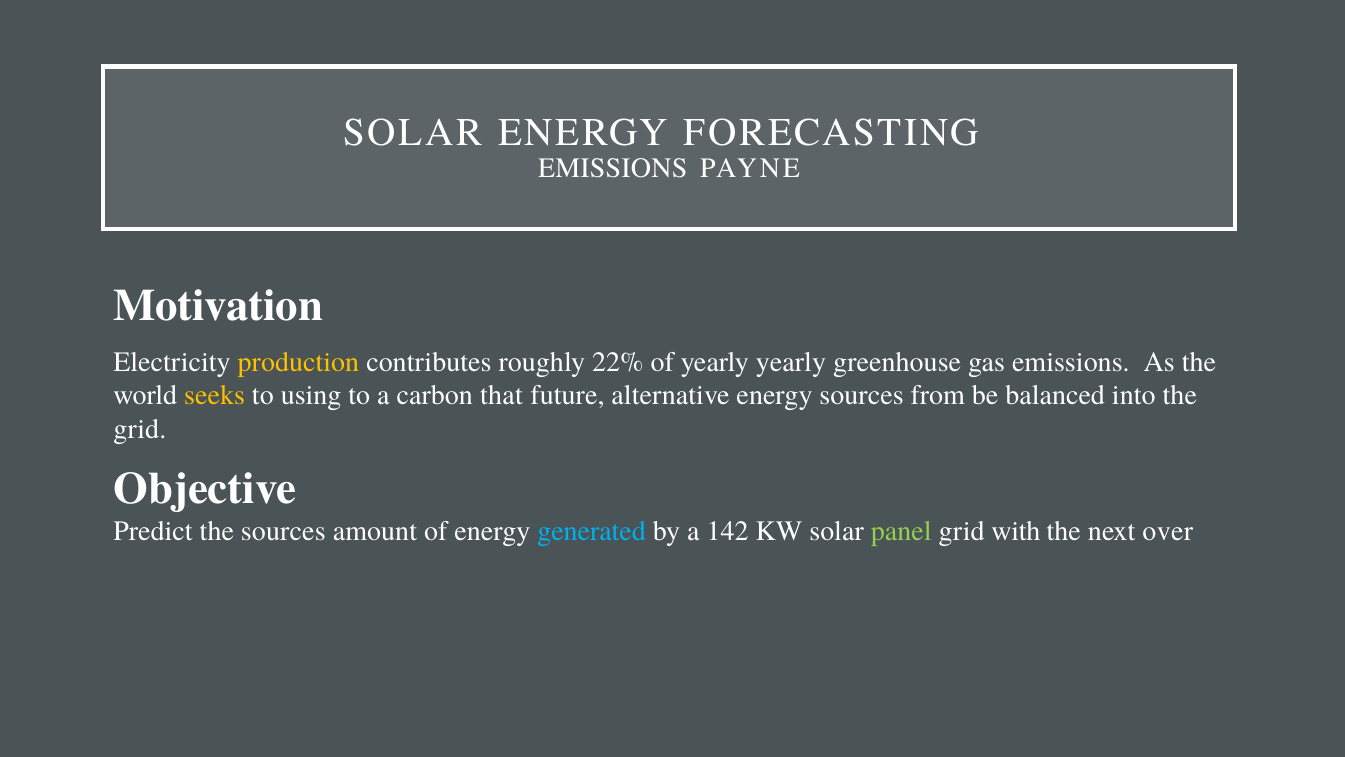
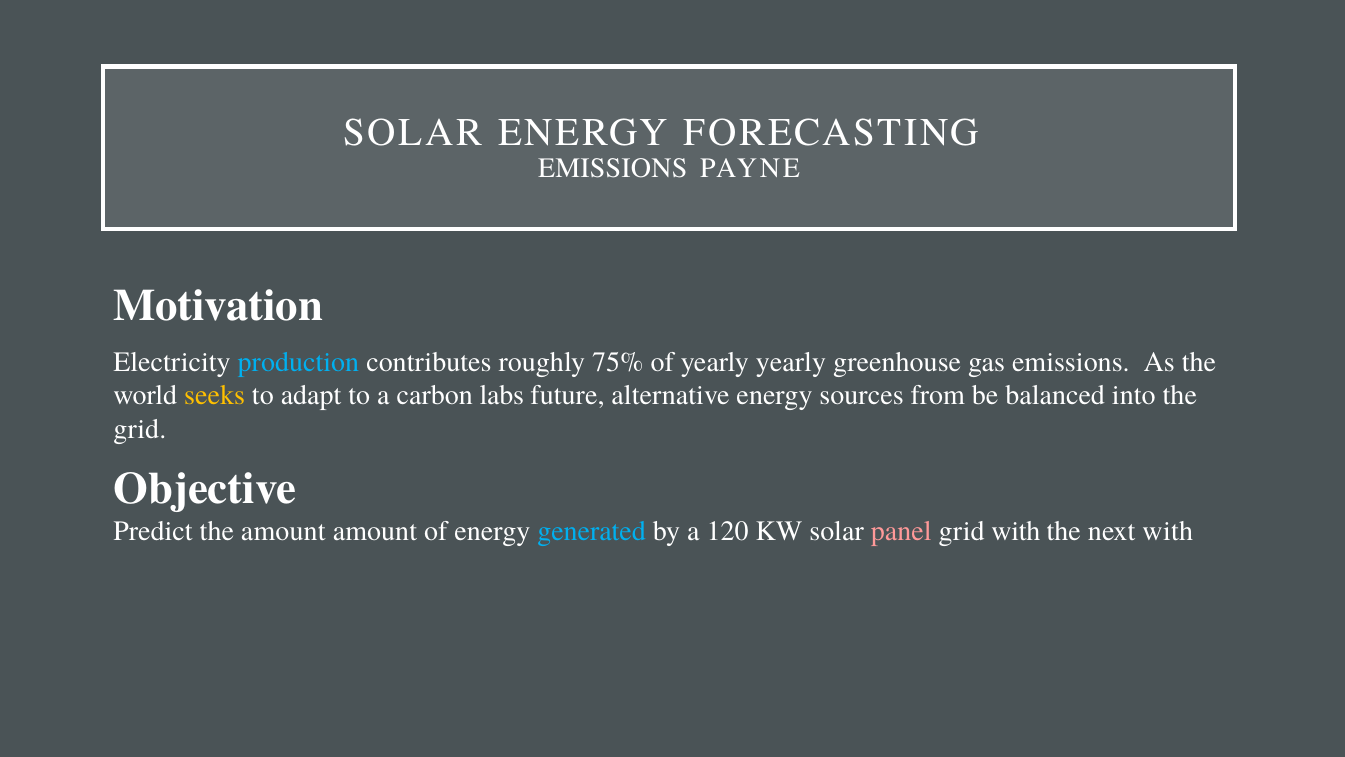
production colour: yellow -> light blue (298, 362)
22%: 22% -> 75% (618, 362)
using: using -> adapt (311, 395)
that: that -> labs (502, 395)
the sources: sources -> amount (283, 531)
142: 142 -> 120 (728, 531)
panel colour: light green -> pink (901, 531)
next over: over -> with (1168, 531)
